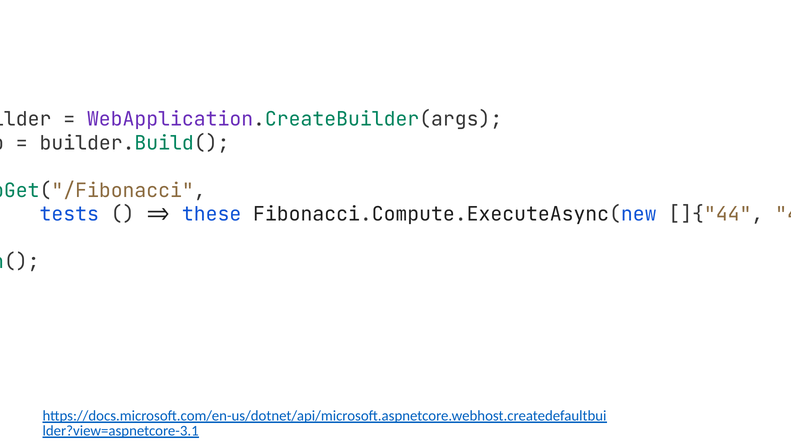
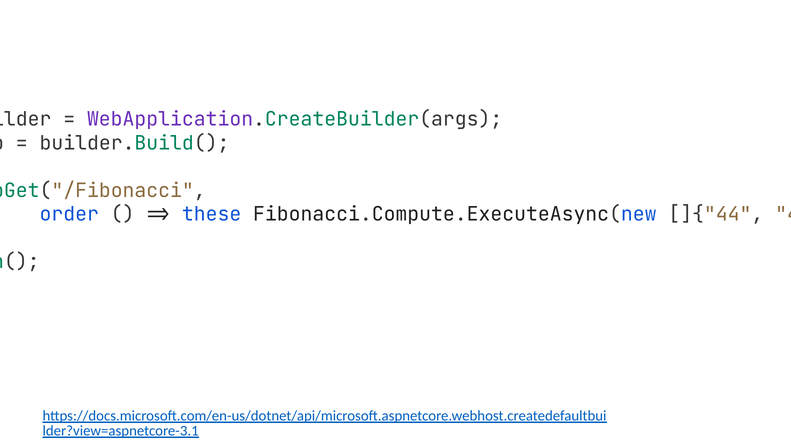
tests: tests -> order (69, 214)
